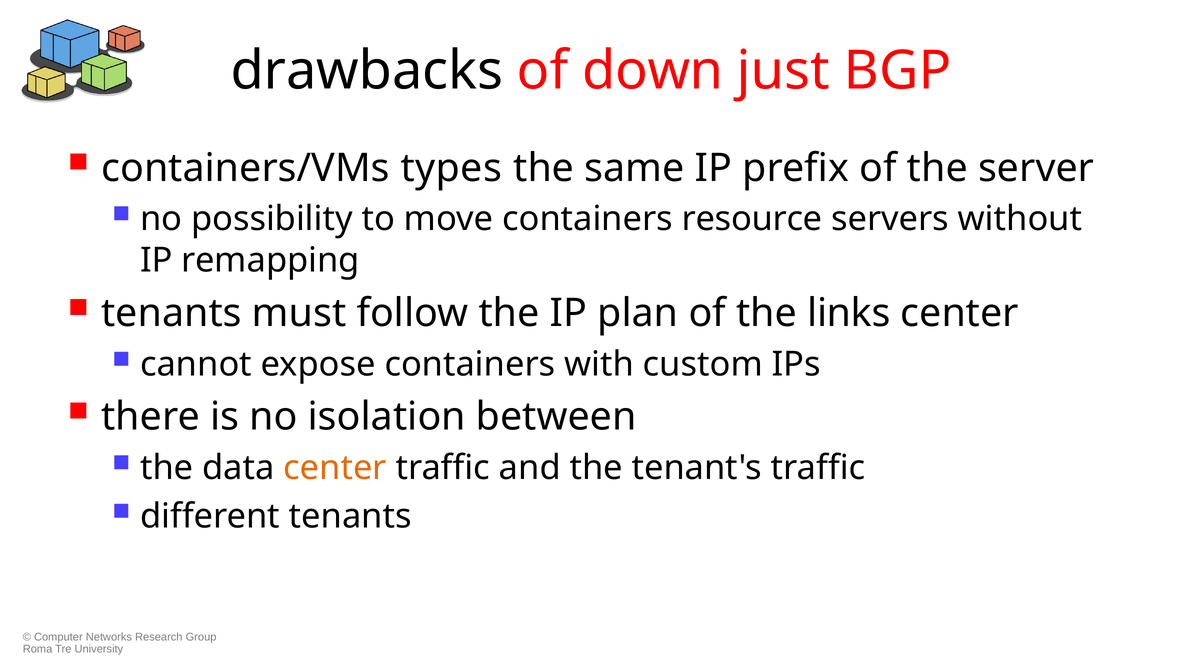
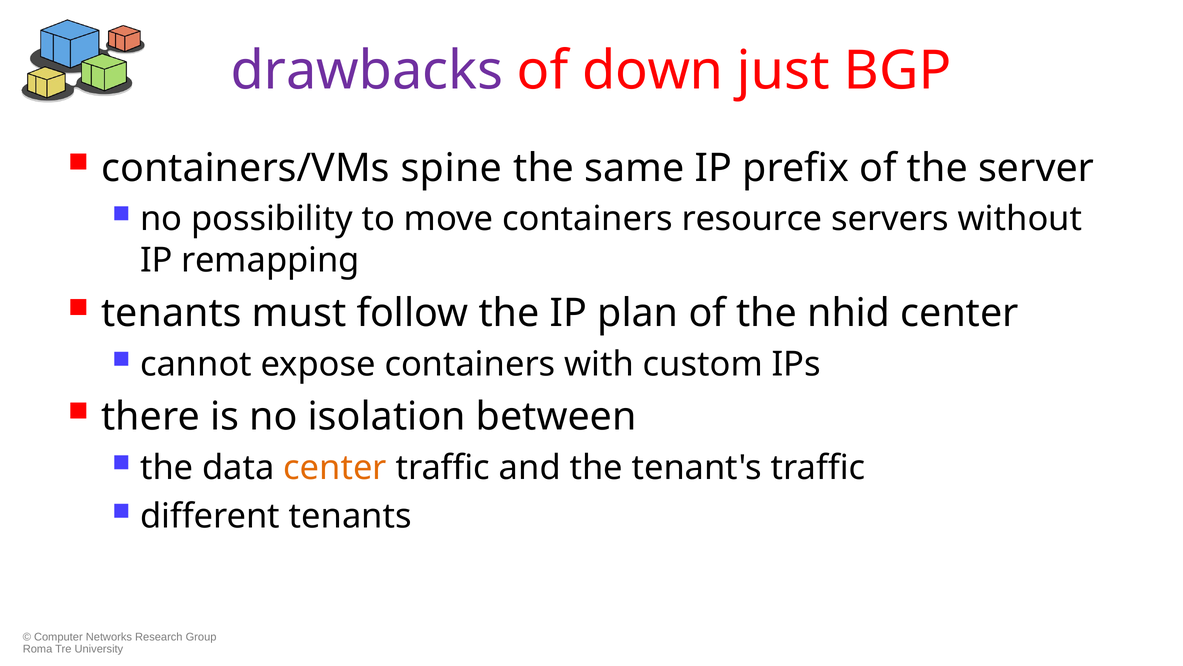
drawbacks colour: black -> purple (367, 71)
types: types -> spine (451, 168)
links: links -> nhid (849, 313)
